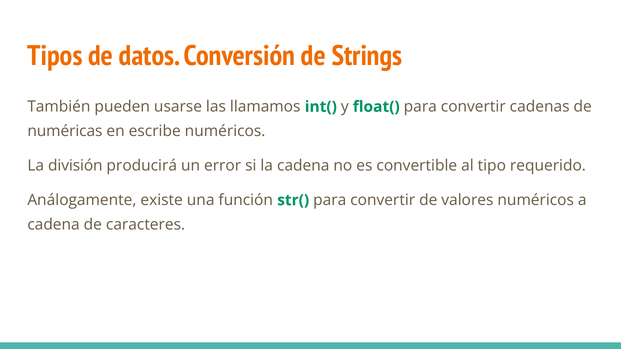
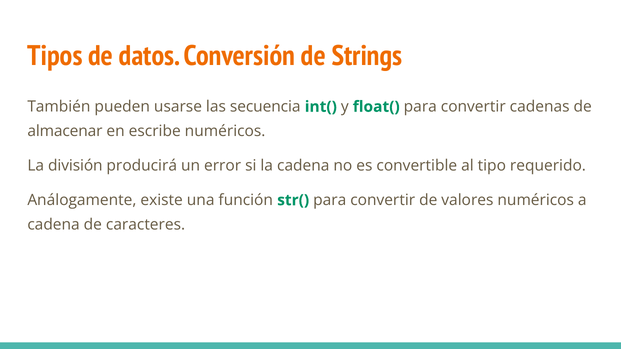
llamamos: llamamos -> secuencia (265, 107)
numéricas: numéricas -> almacenar (65, 131)
